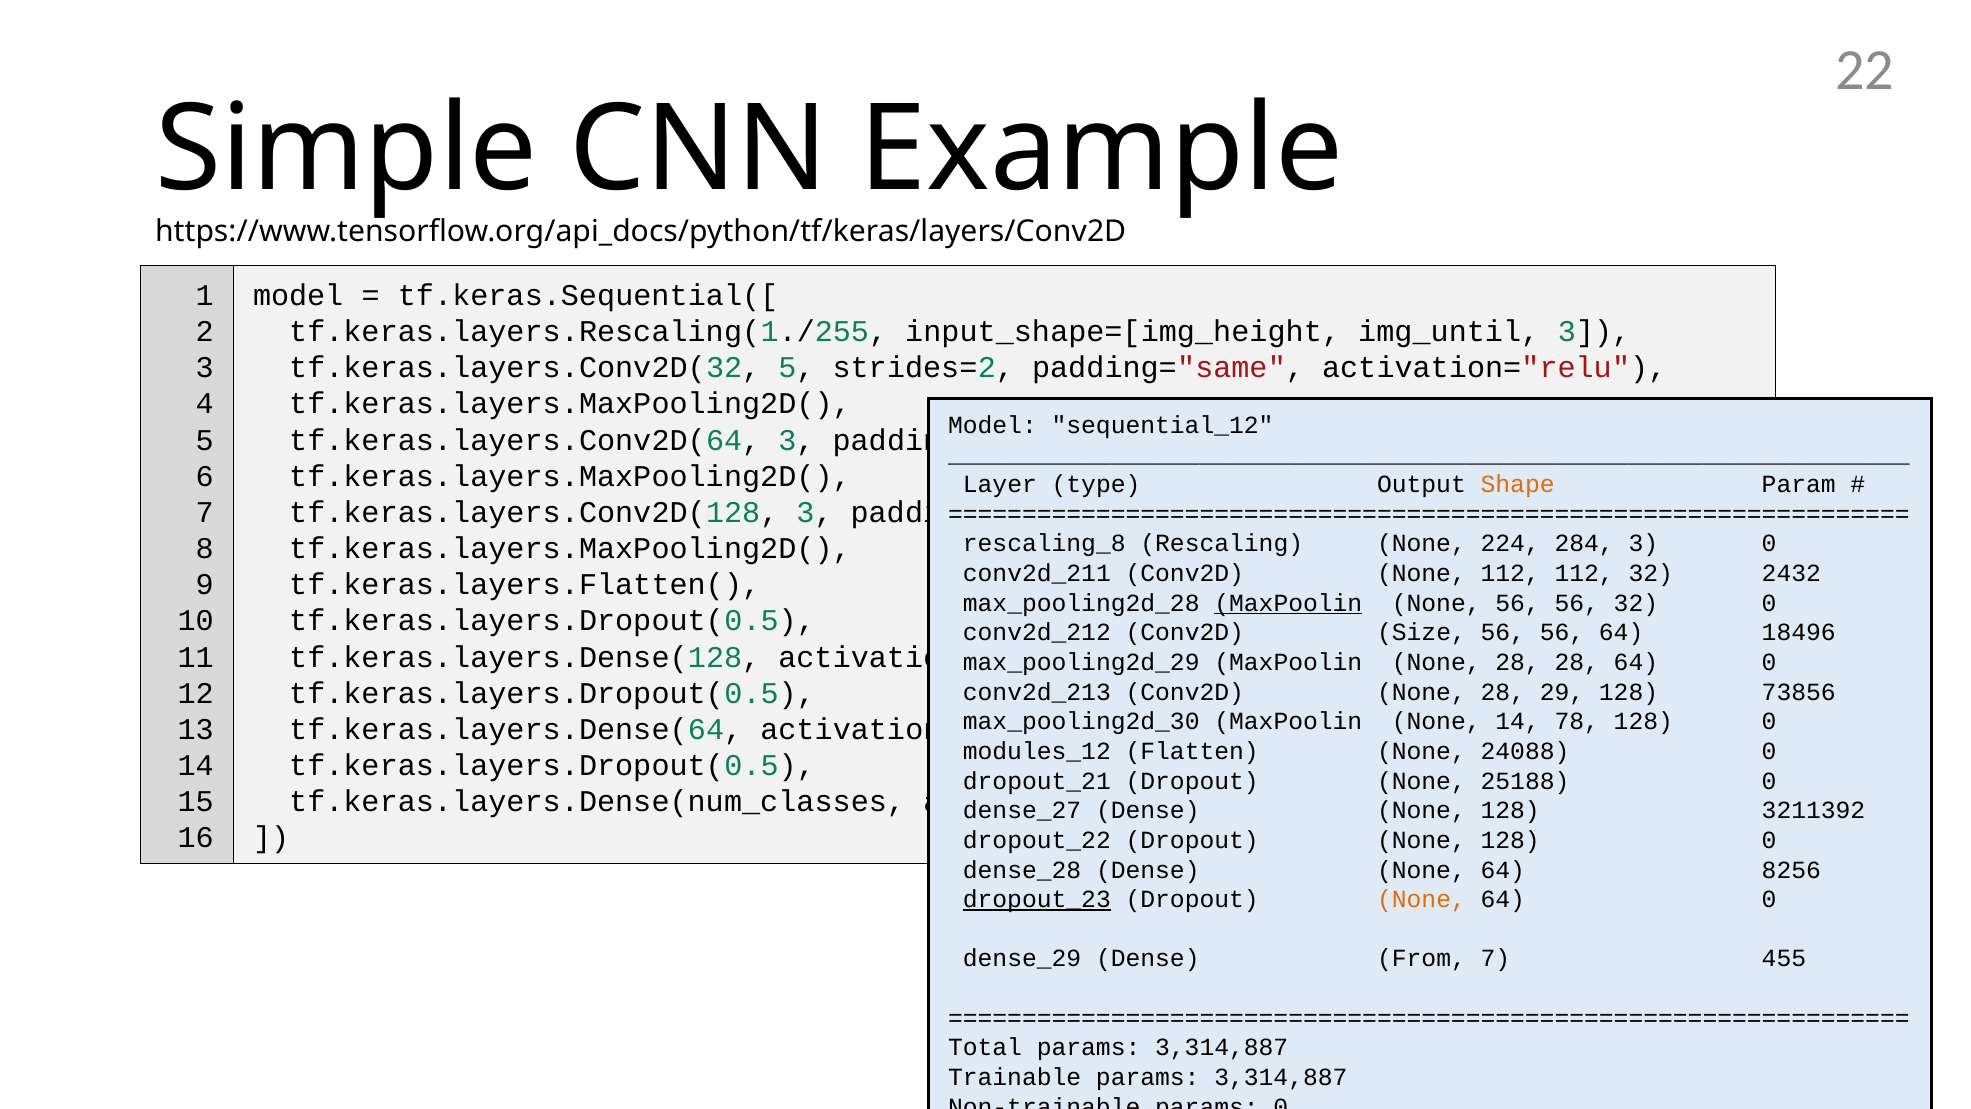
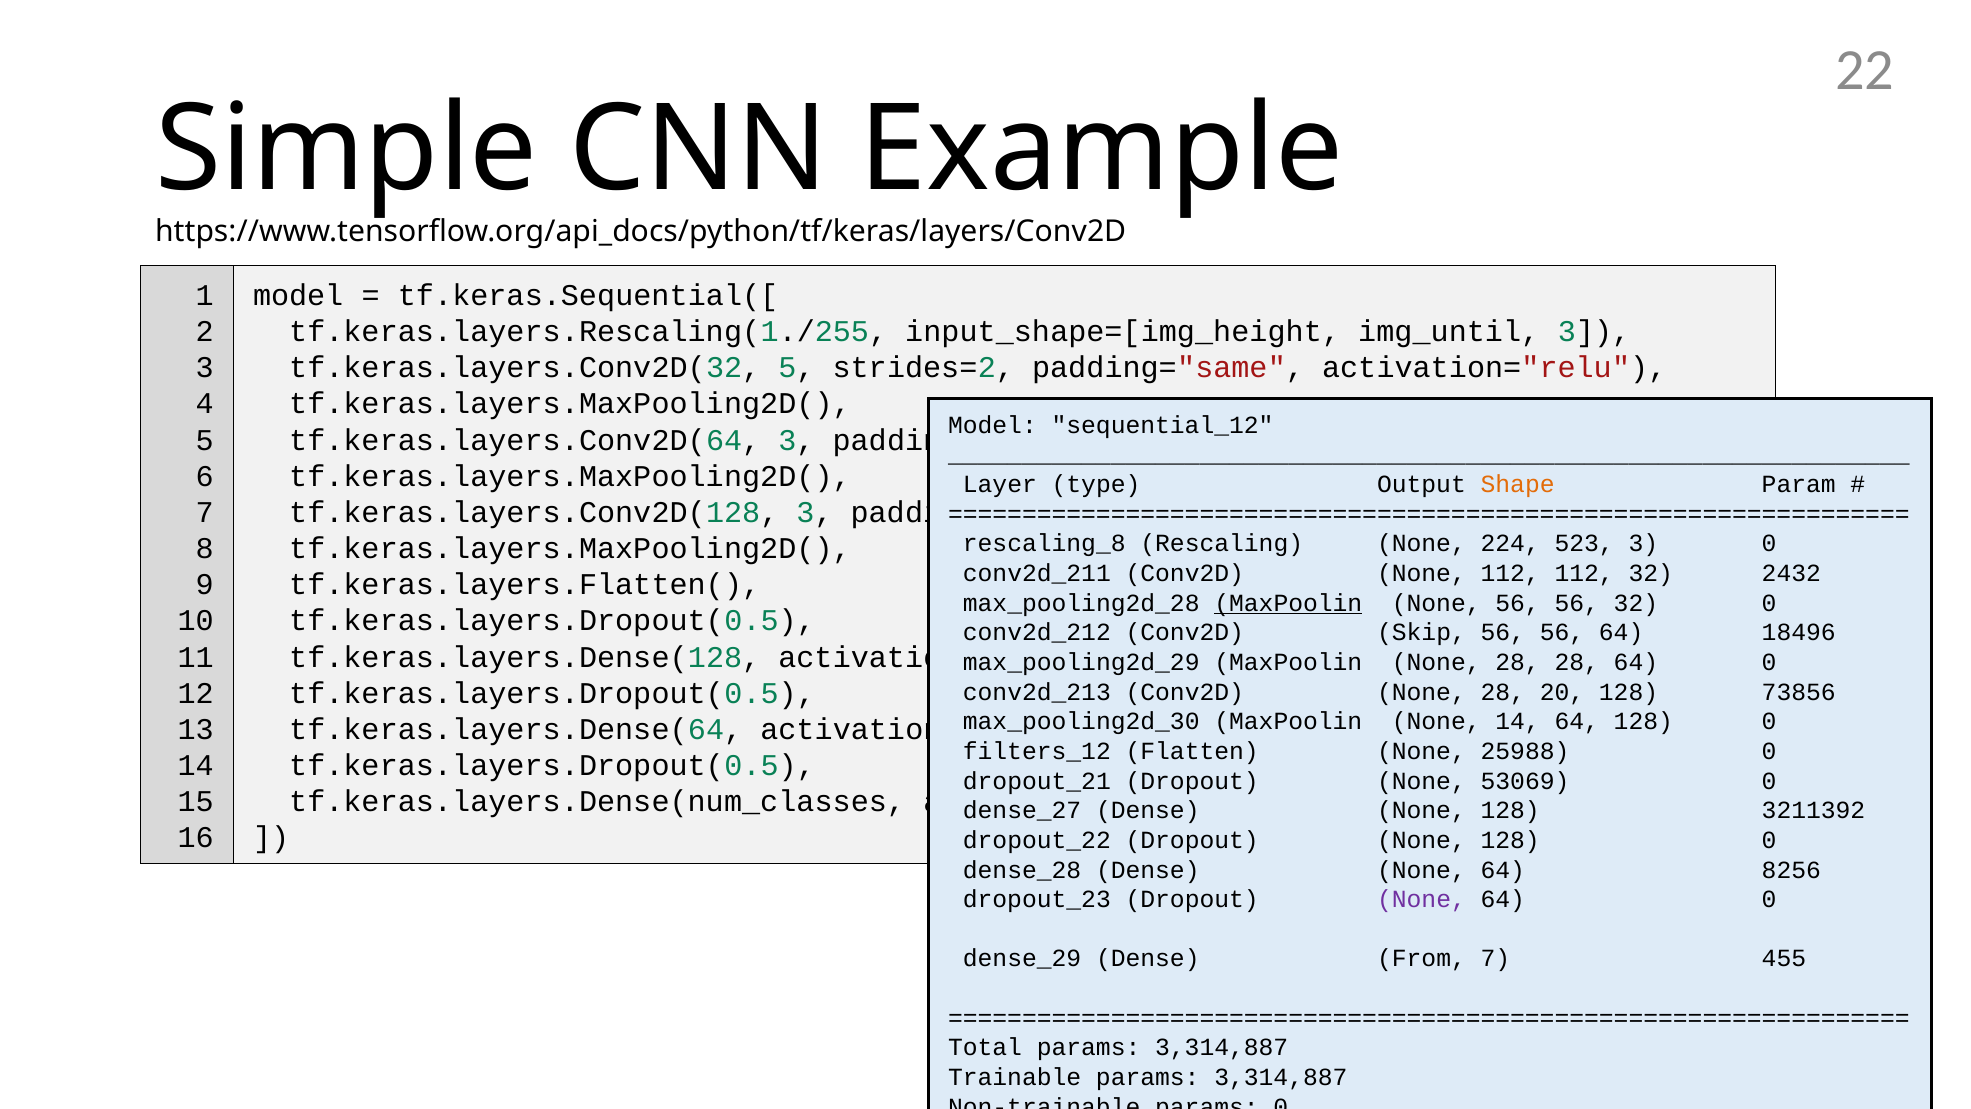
284: 284 -> 523 (1584, 544)
Size: Size -> Skip (1421, 633)
29: 29 -> 20 (1562, 692)
14 78: 78 -> 64 (1577, 721)
modules_12: modules_12 -> filters_12 (1037, 751)
24088: 24088 -> 25988 (1525, 751)
25188: 25188 -> 53069 (1525, 781)
dropout_23 underline: present -> none (1037, 899)
None colour: orange -> purple (1421, 899)
